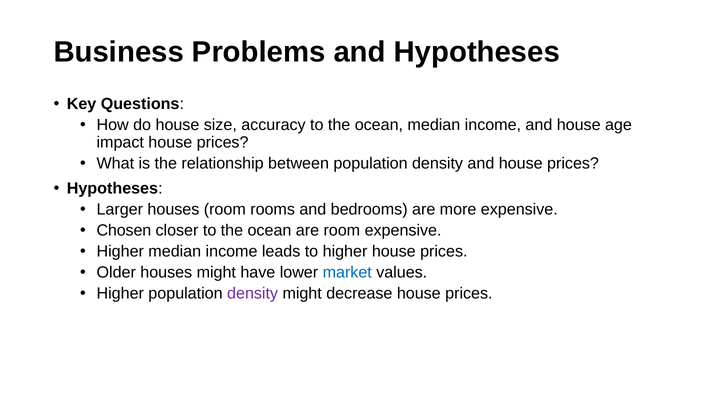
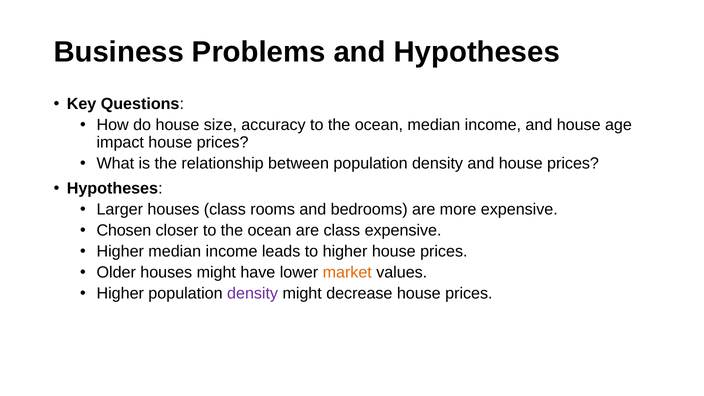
houses room: room -> class (225, 209)
are room: room -> class (342, 230)
market colour: blue -> orange (347, 273)
